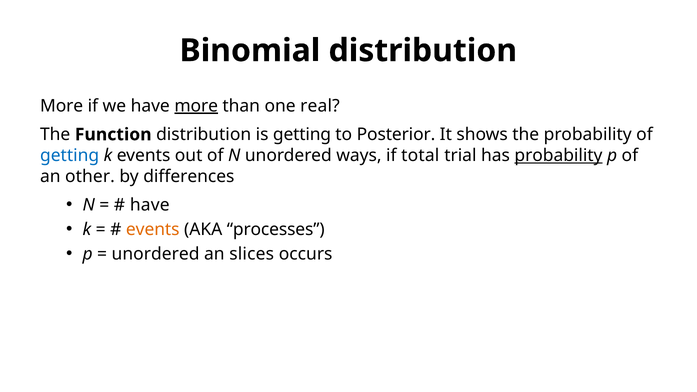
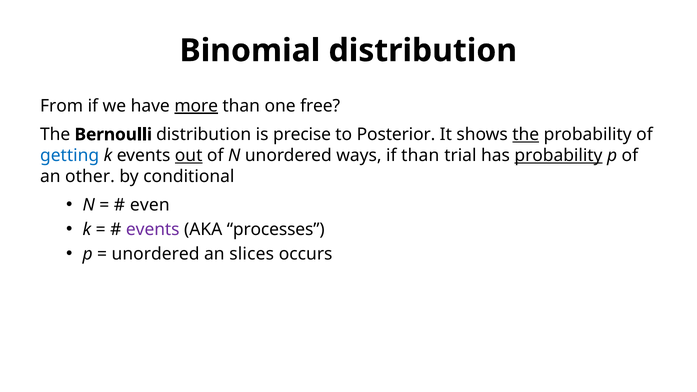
More: More -> From (62, 106)
real: real -> free (320, 106)
Function: Function -> Bernoulli (113, 135)
is getting: getting -> precise (302, 135)
the underline: none -> present (526, 135)
out underline: none -> present (189, 155)
if total: total -> than (420, 155)
differences: differences -> conditional (189, 176)
have: have -> even (150, 205)
events colour: orange -> purple (153, 229)
